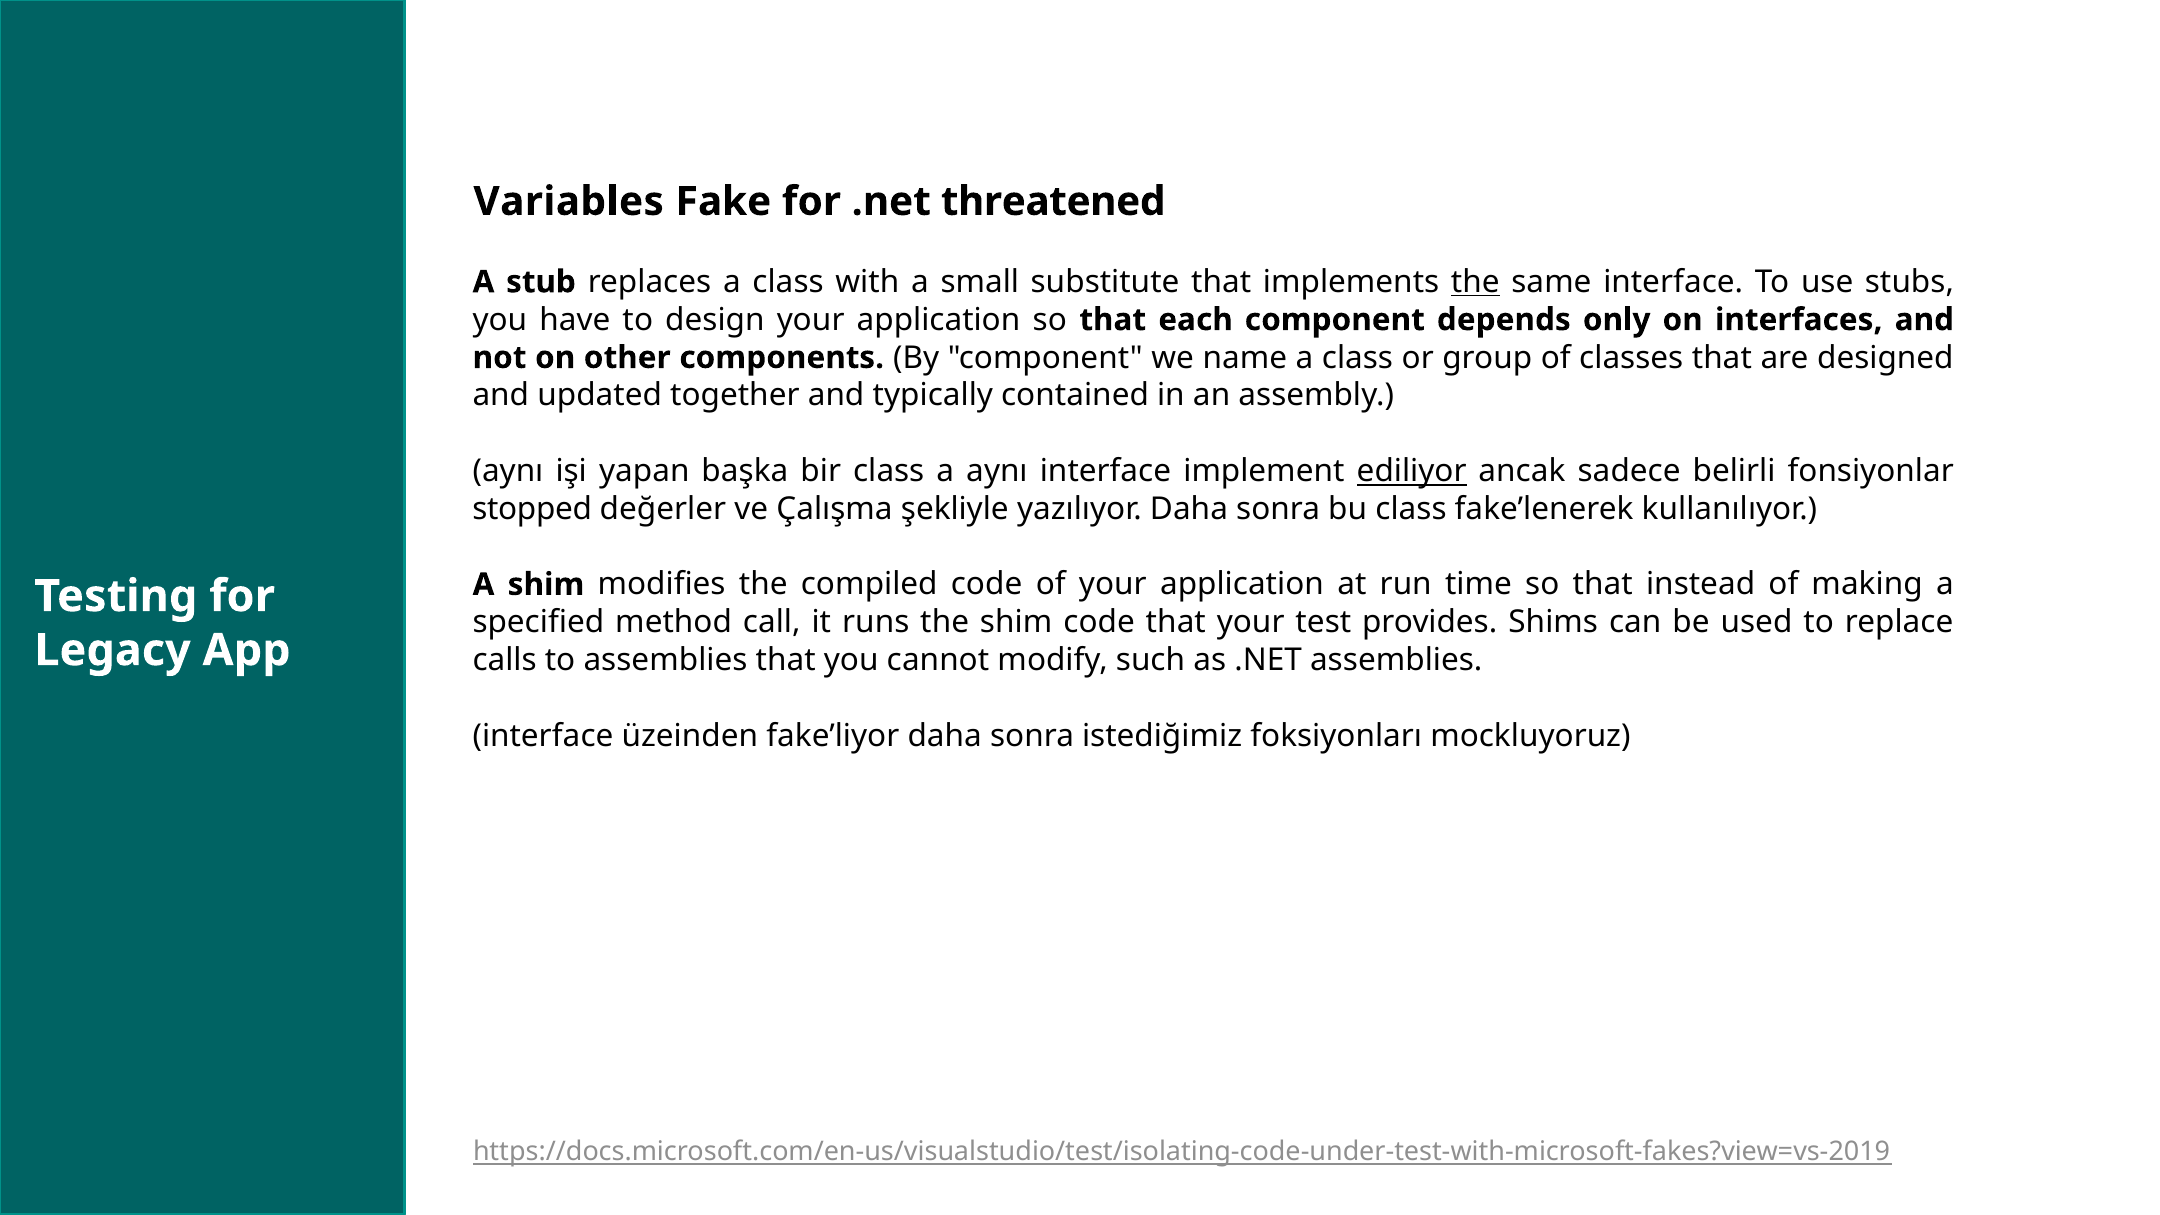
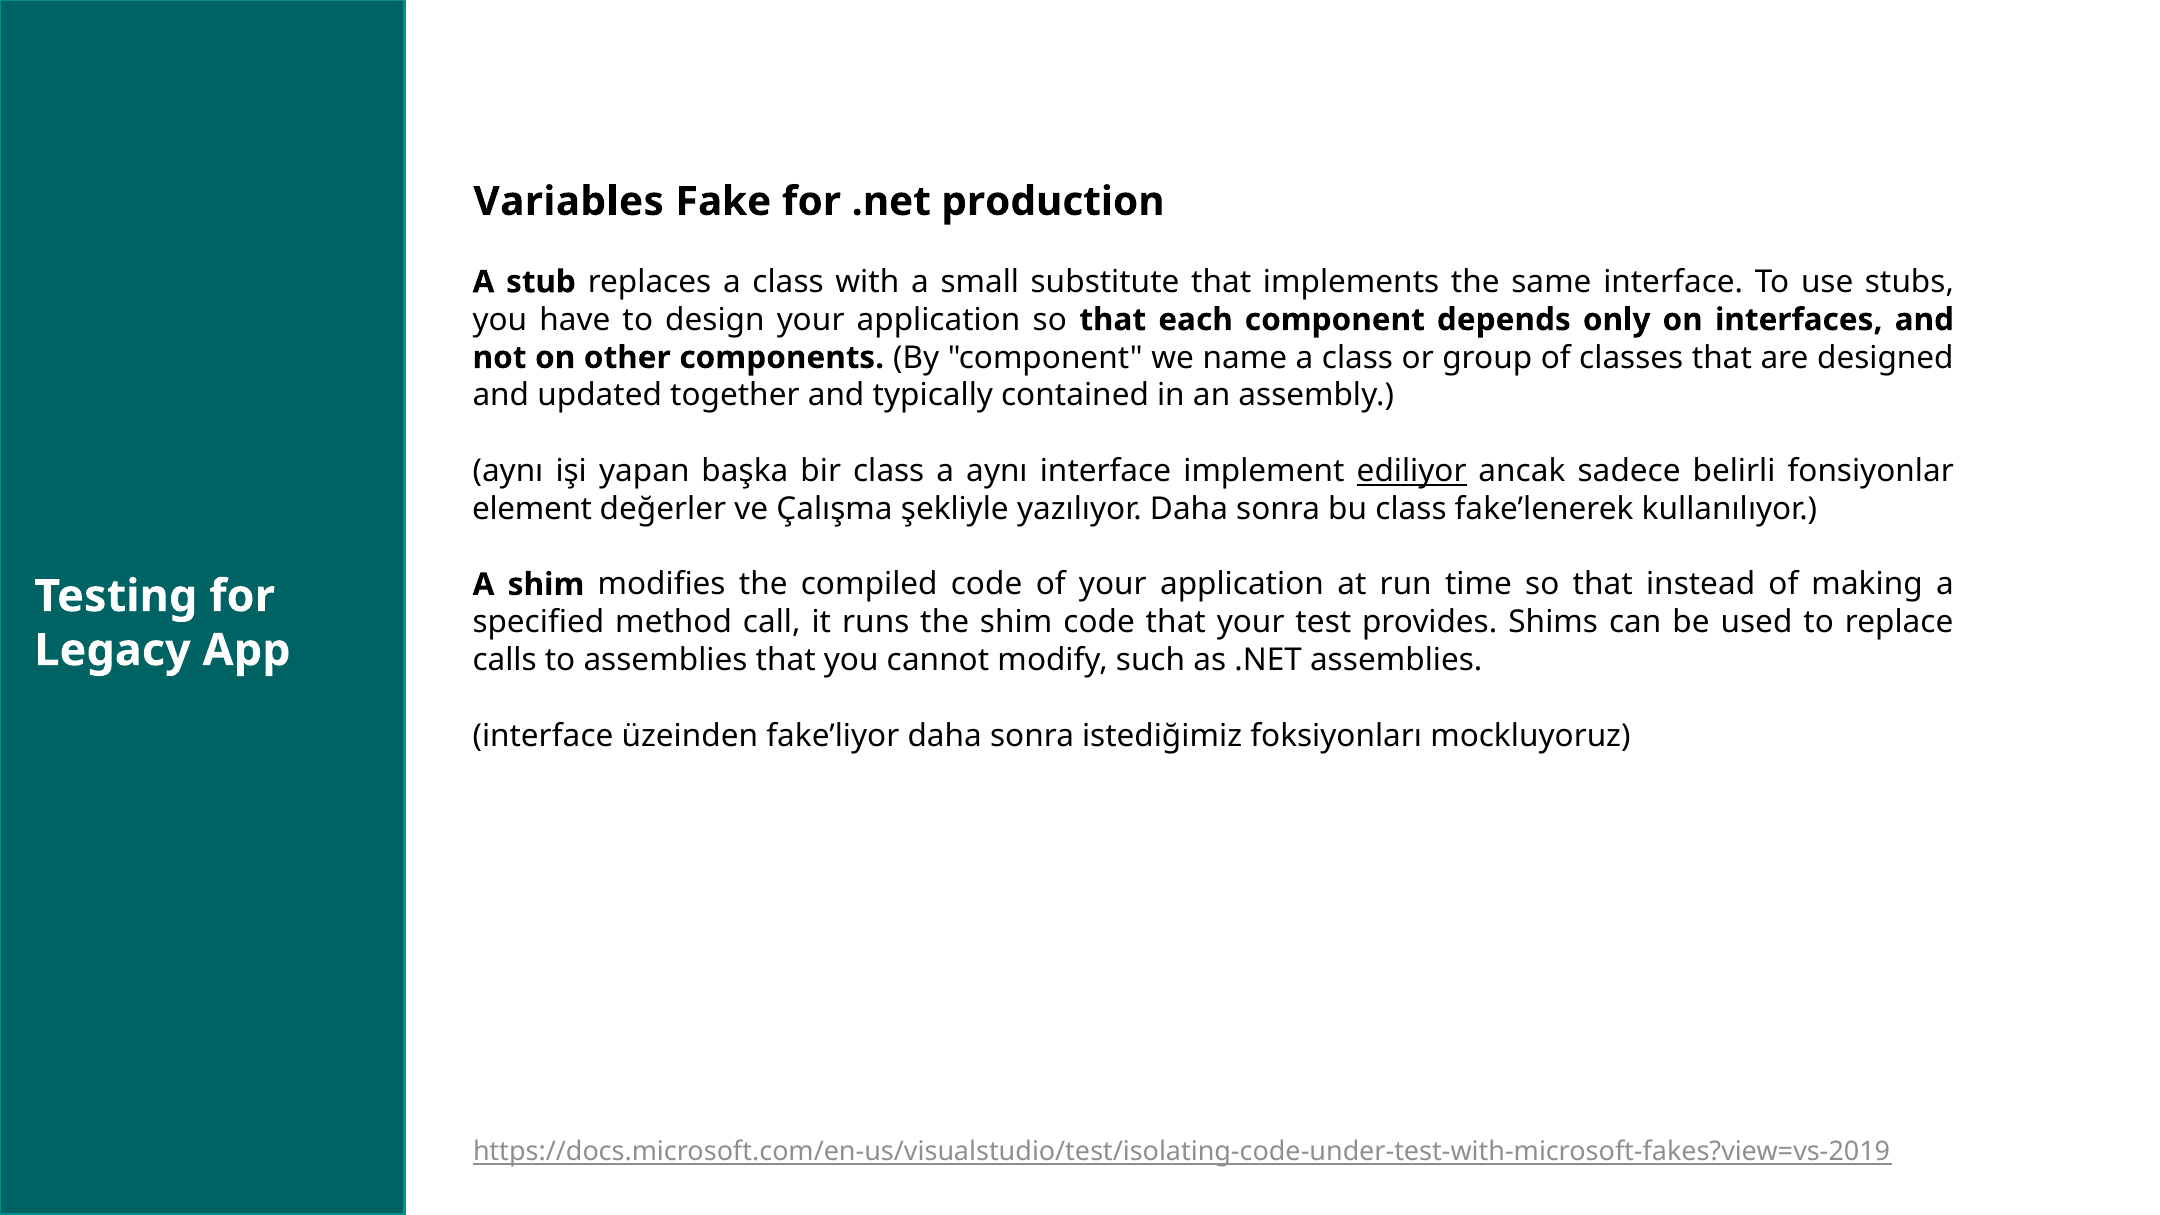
threatened: threatened -> production (1053, 202)
the underline: present -> none (1475, 282)
stopped: stopped -> element (532, 509)
